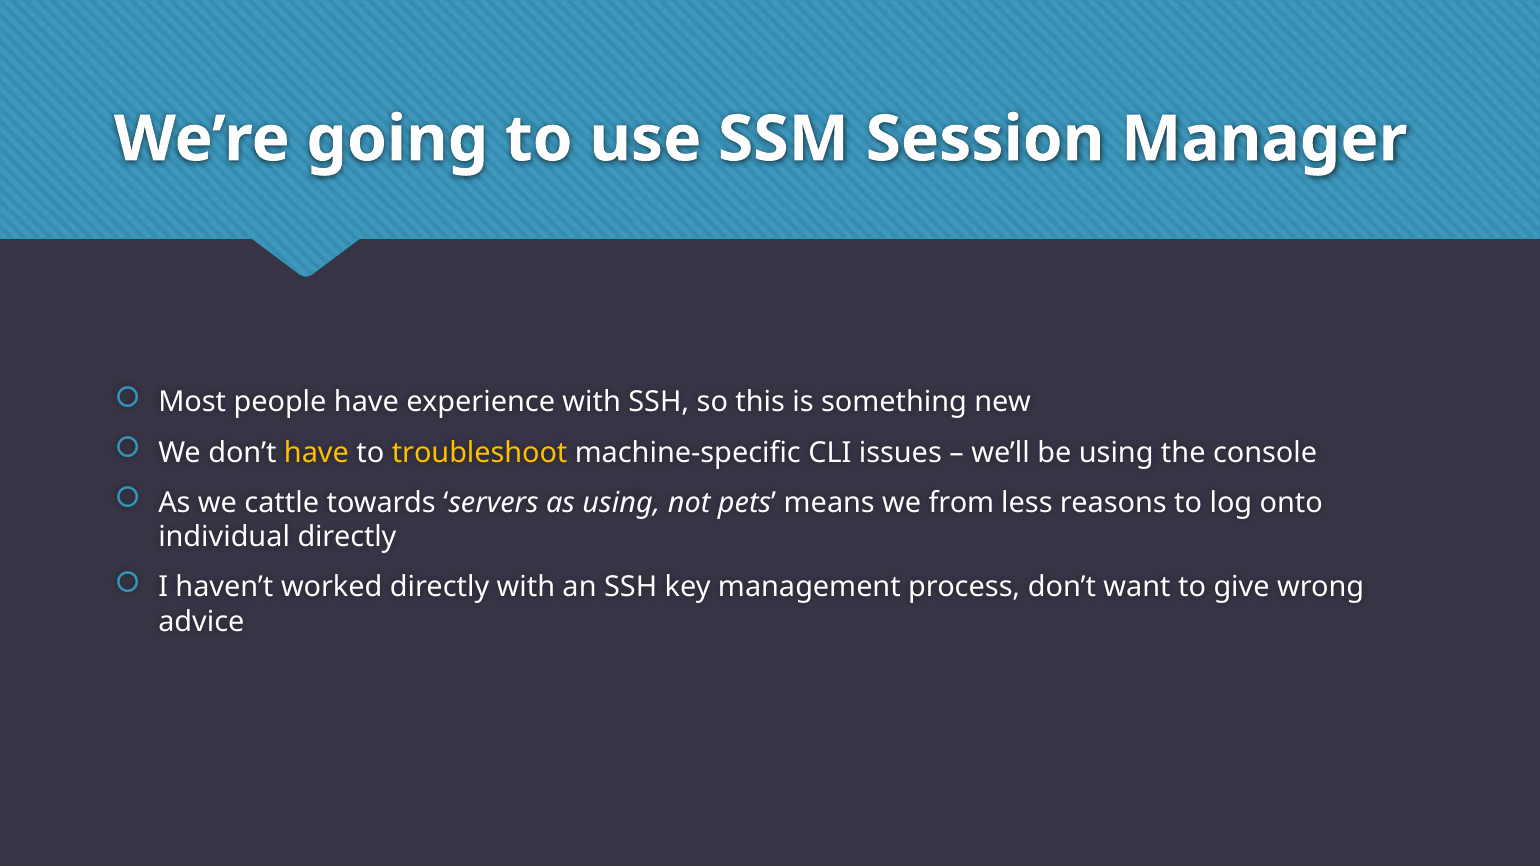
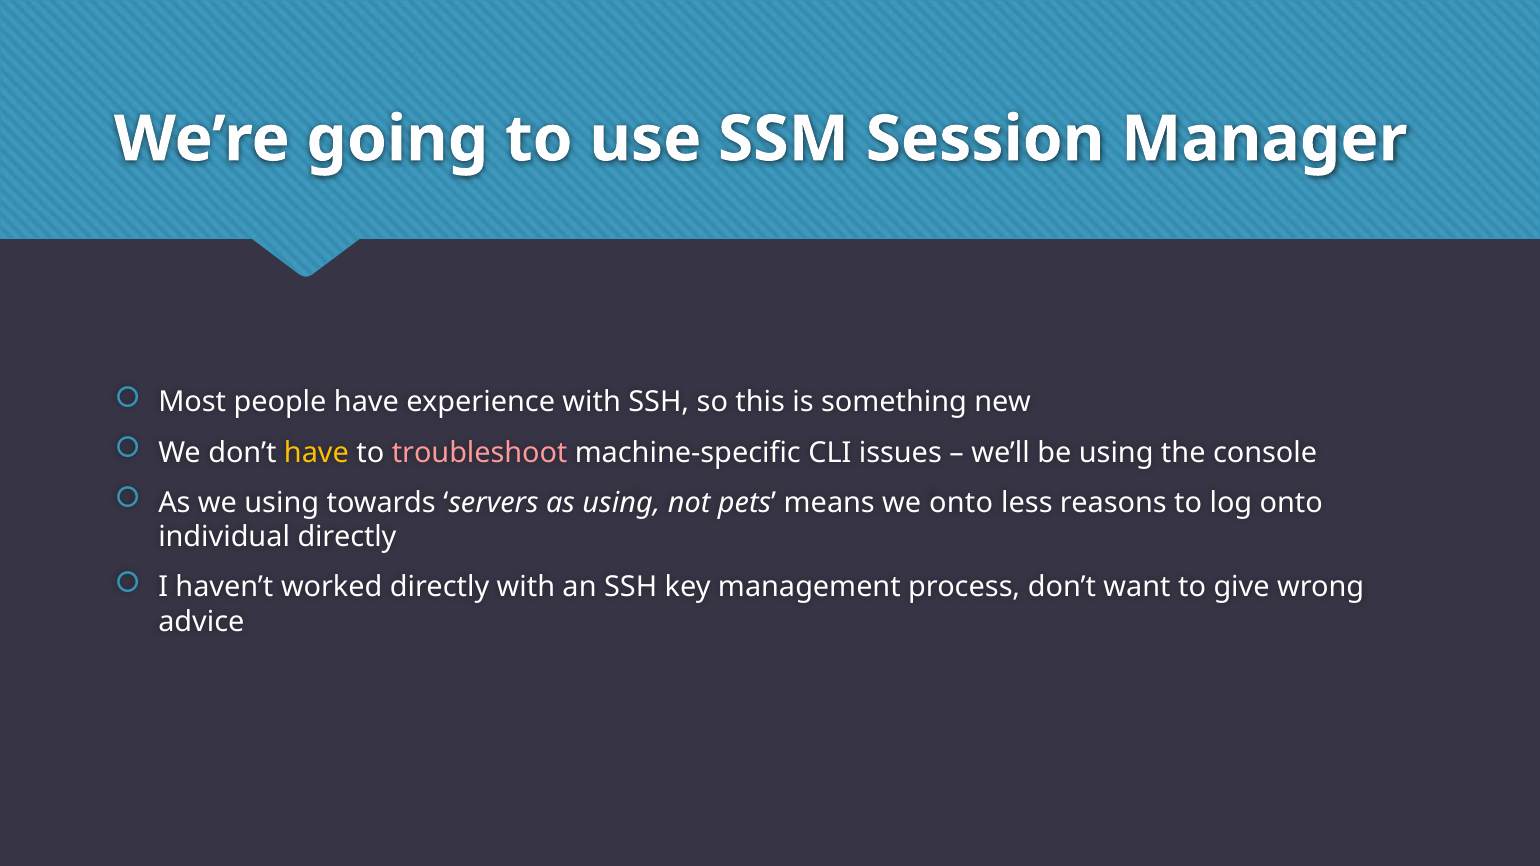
troubleshoot colour: yellow -> pink (480, 453)
we cattle: cattle -> using (282, 503)
we from: from -> onto (961, 503)
